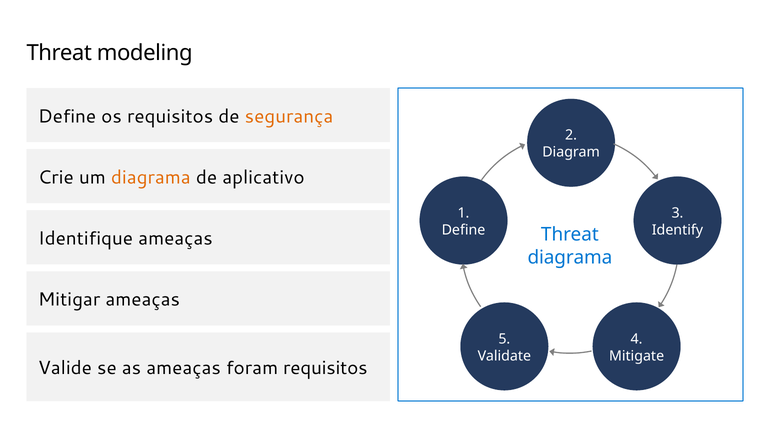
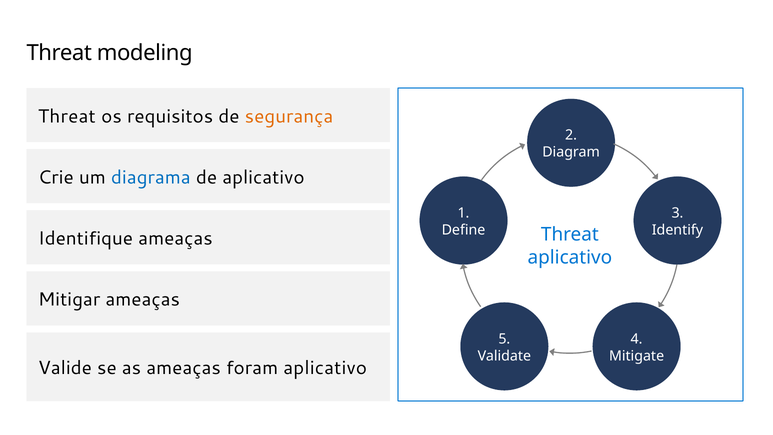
Define: Define -> Threat (67, 116)
diagrama colour: orange -> blue (151, 177)
diagrama: diagrama -> aplicativo (570, 257)
foram requisitos: requisitos -> aplicativo (325, 368)
